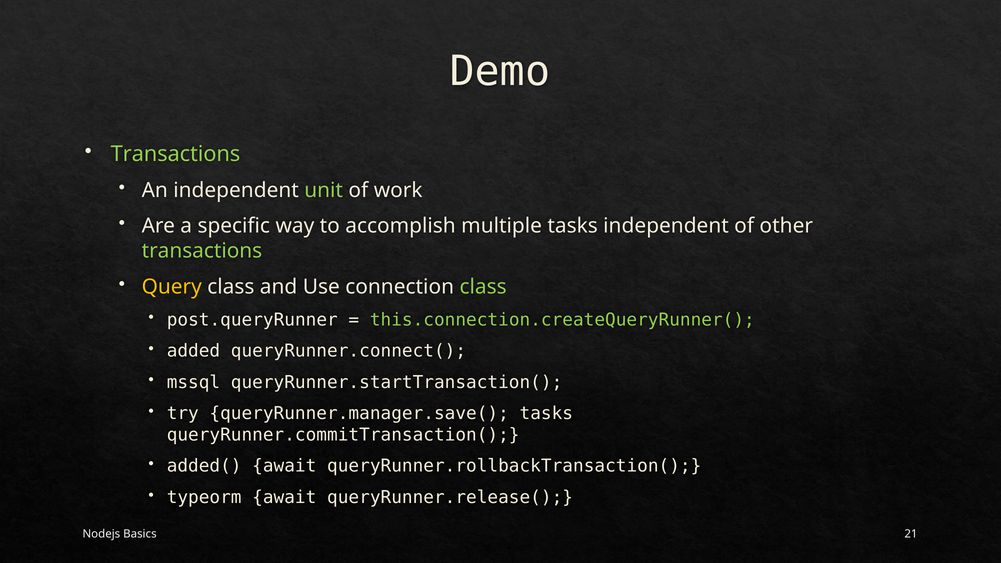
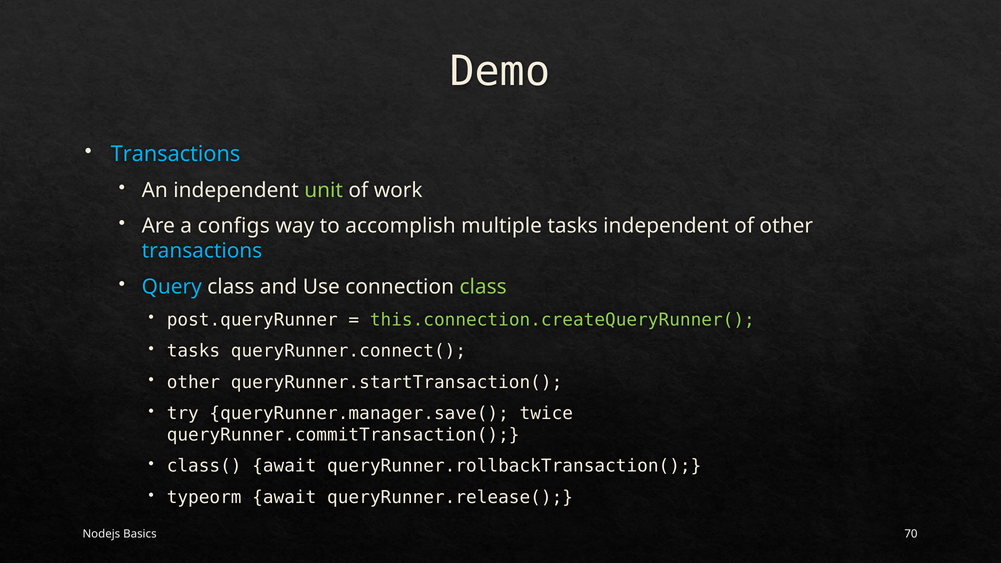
Transactions colour: light green -> light blue (175, 154)
specific: specific -> configs (234, 226)
transactions colour: light green -> light blue (202, 251)
Query colour: yellow -> light blue (172, 287)
added: added -> tasks (193, 351)
mssql: mssql -> other (193, 382)
queryRunner.manager.save( tasks: tasks -> twice (546, 414)
added(: added( -> class( (204, 466)
21: 21 -> 70 (911, 534)
